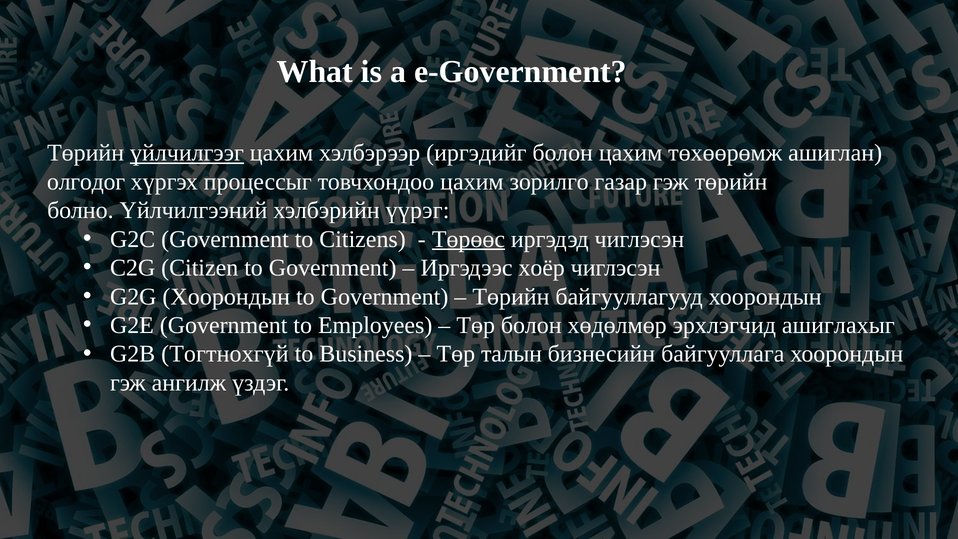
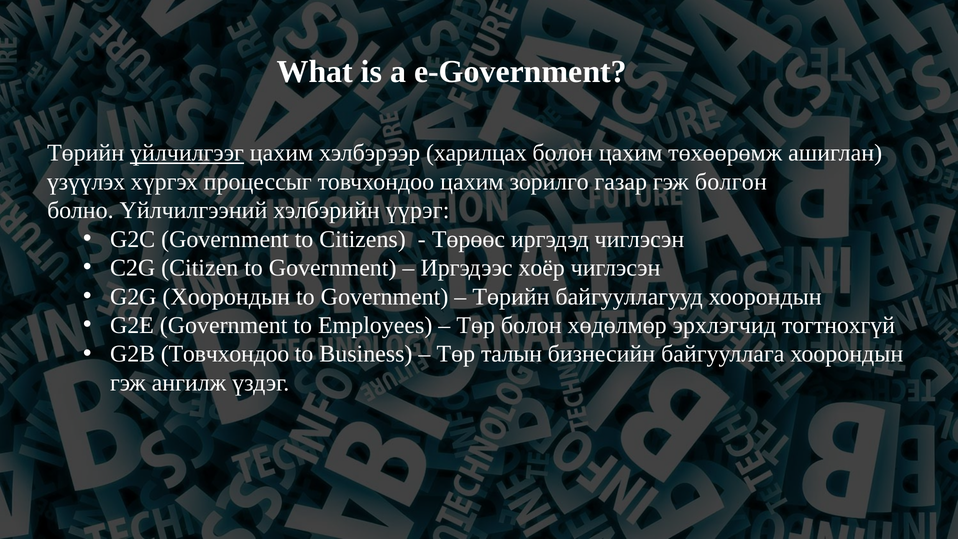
иргэдийг: иргэдийг -> харилцах (476, 153)
олгодог: олгодог -> үзүүлэх (86, 182)
гэж төрийн: төрийн -> болгон (731, 182)
Төрөөс underline: present -> none (468, 239)
ашиглахыг: ашиглахыг -> тогтнохгүй (838, 325)
G2B Тогтнохгүй: Тогтнохгүй -> Товчхондоо (225, 354)
